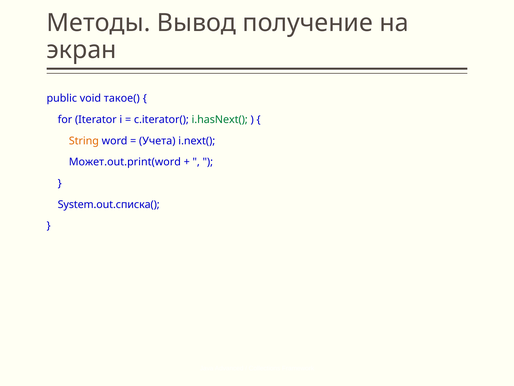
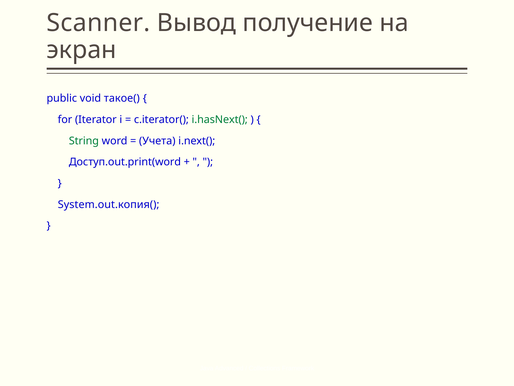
Методы: Методы -> Scanner (98, 23)
String colour: orange -> green (84, 141)
Может.out.print(word: Может.out.print(word -> Доступ.out.print(word (125, 162)
System.out.списка(: System.out.списка( -> System.out.копия( (109, 204)
